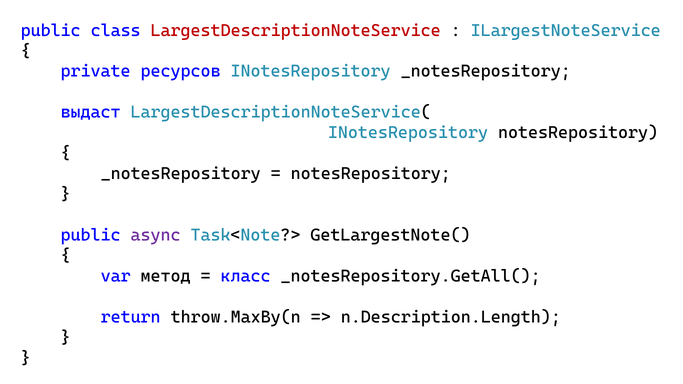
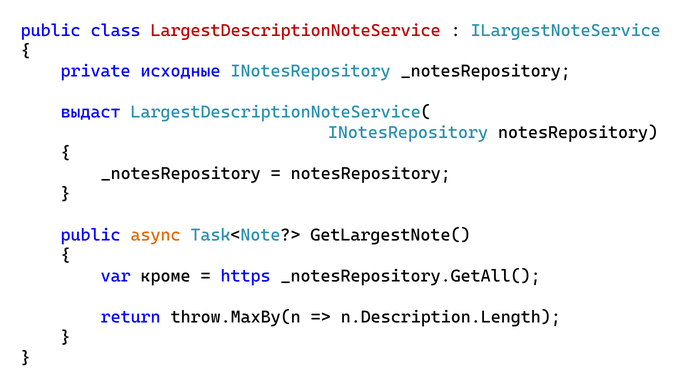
ресурсов: ресурсов -> исходные (181, 71)
async colour: purple -> orange (156, 235)
метод: метод -> кроме (166, 276)
класс: класс -> https (246, 276)
